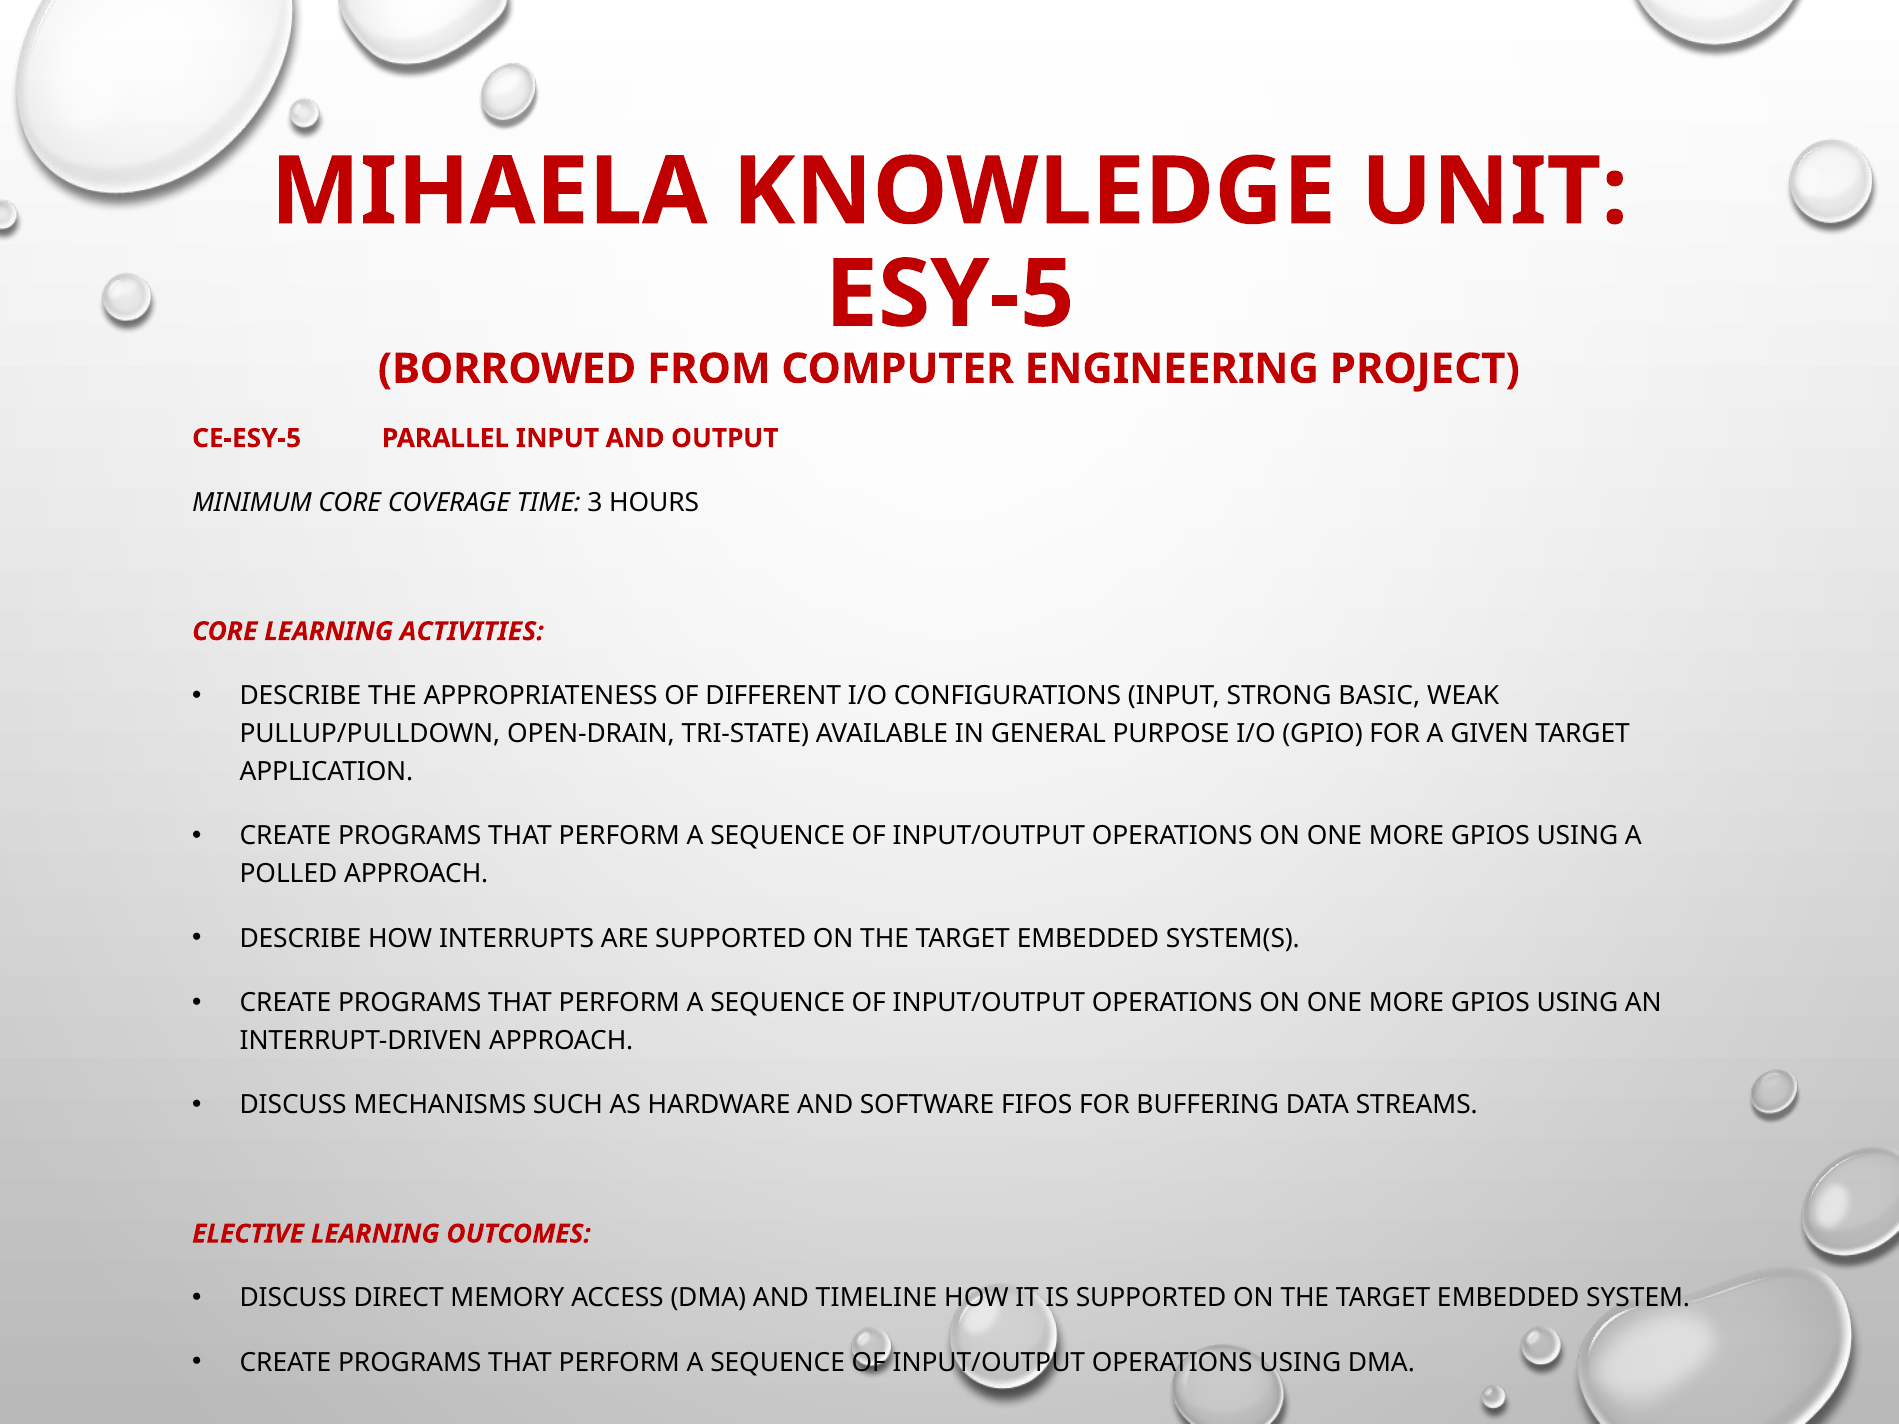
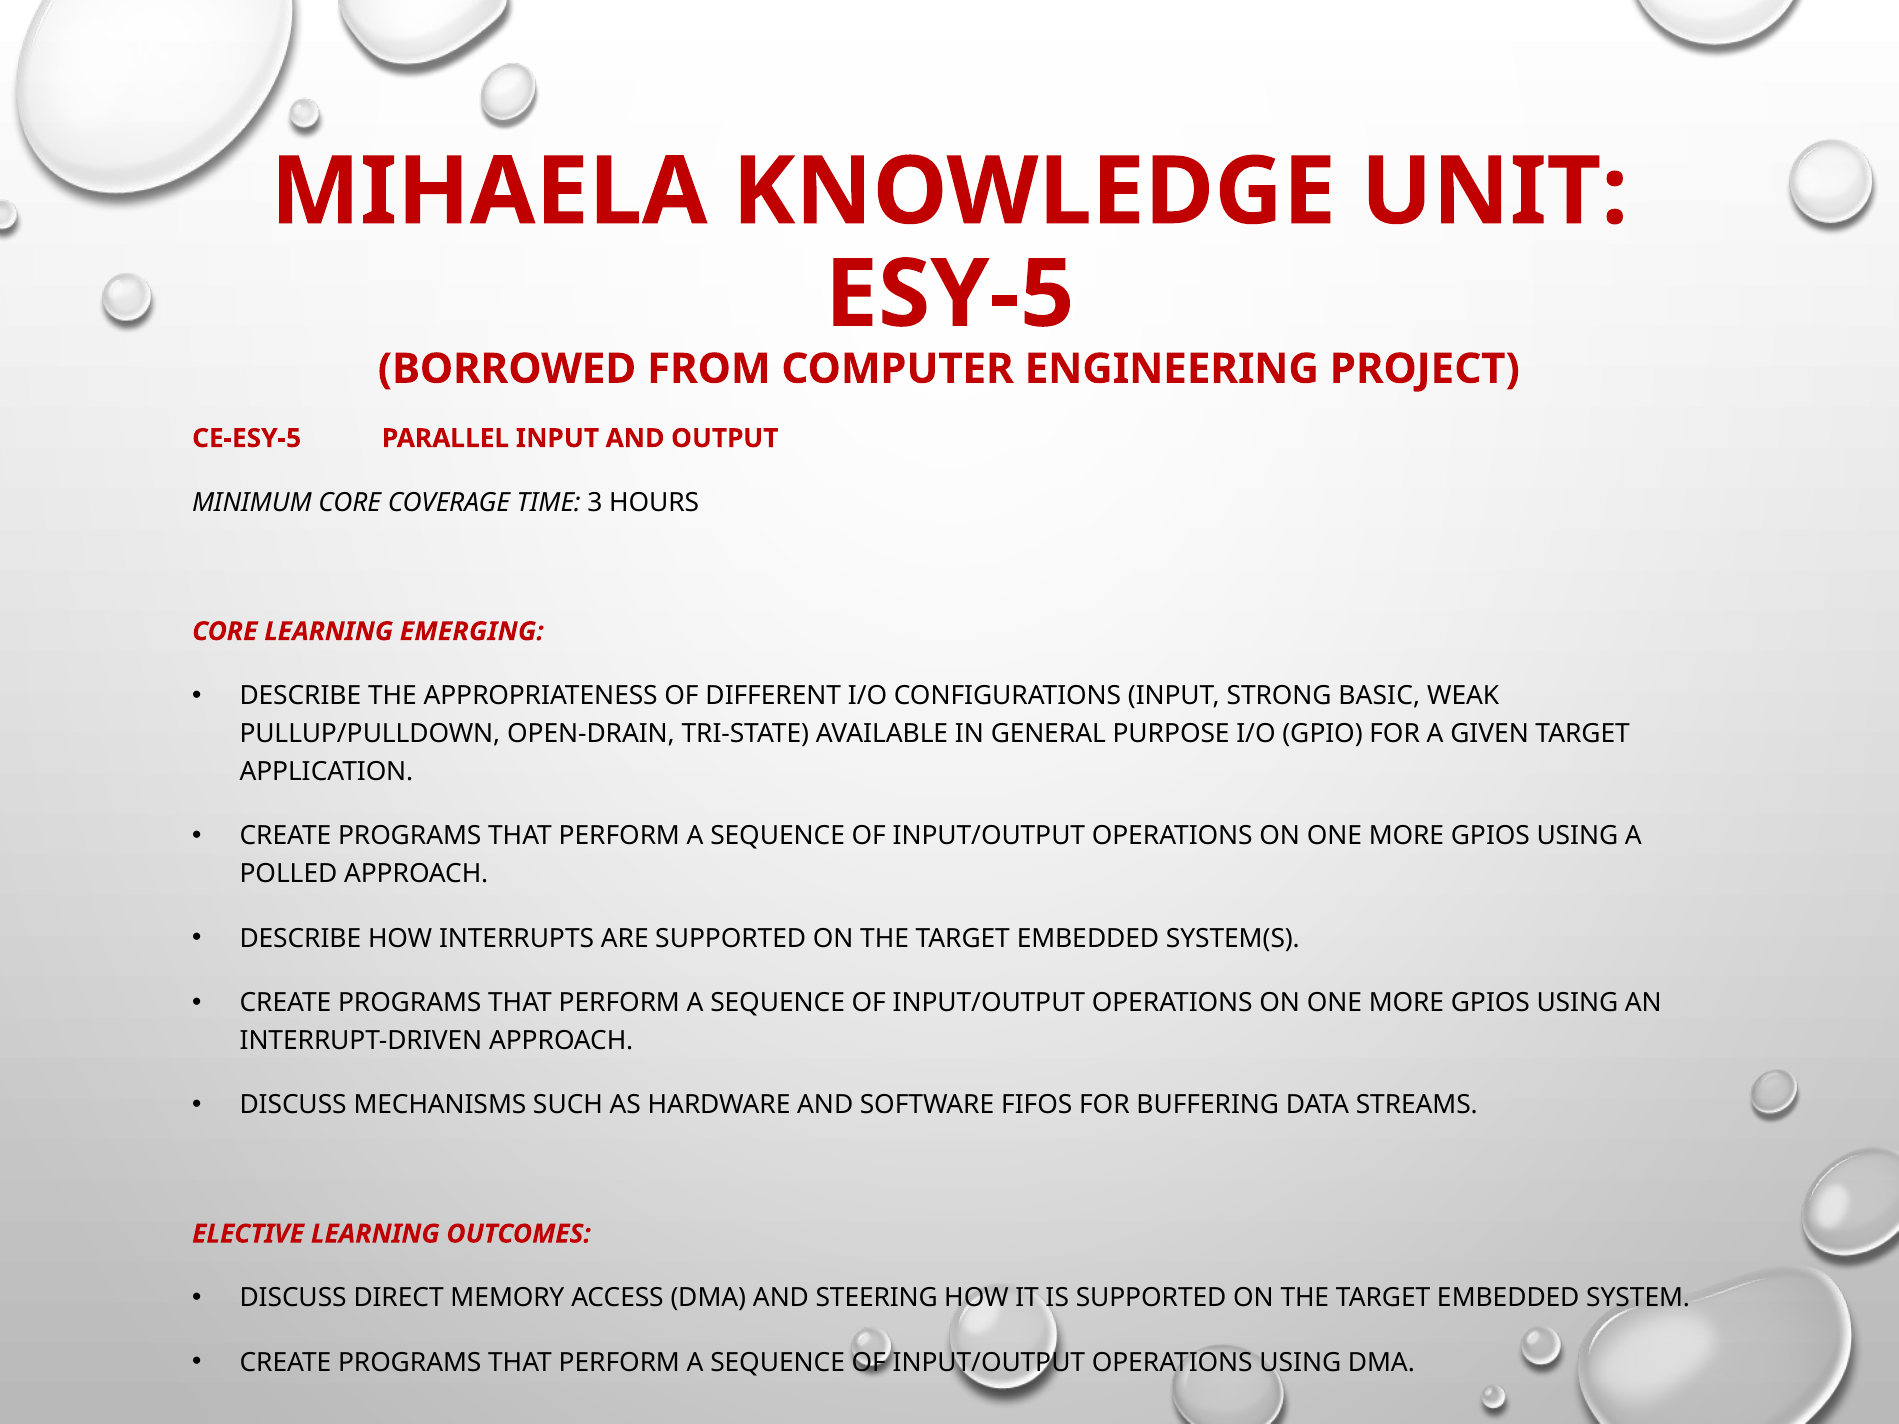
ACTIVITIES: ACTIVITIES -> EMERGING (472, 632)
TIMELINE: TIMELINE -> STEERING (877, 1298)
